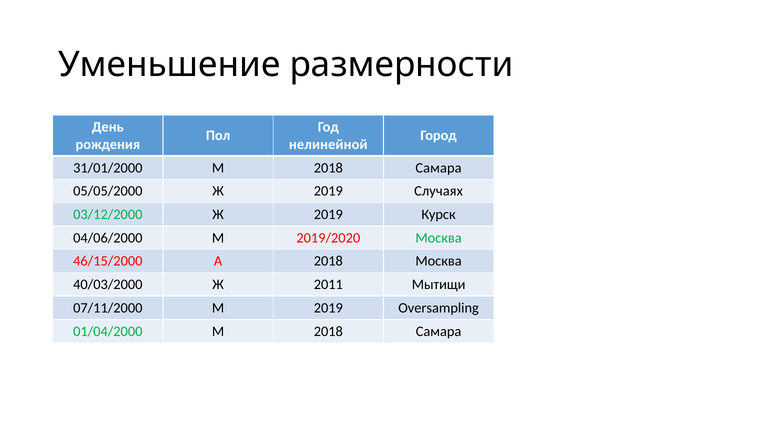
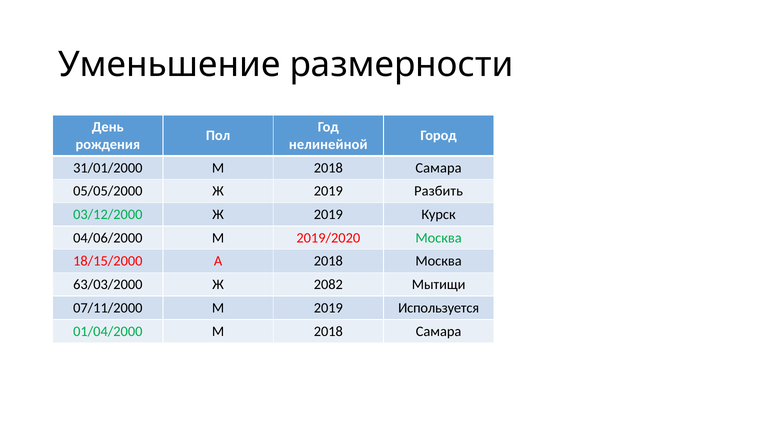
Случаях: Случаях -> Разбить (439, 191)
46/15/2000: 46/15/2000 -> 18/15/2000 (108, 261)
40/03/2000: 40/03/2000 -> 63/03/2000 (108, 284)
2011: 2011 -> 2082 (328, 284)
Oversampling: Oversampling -> Используется (439, 308)
